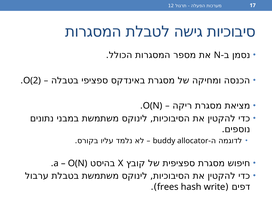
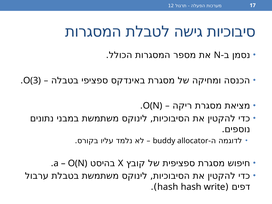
O(2: O(2 -> O(3 (32, 80)
frees: frees -> hash (168, 187)
